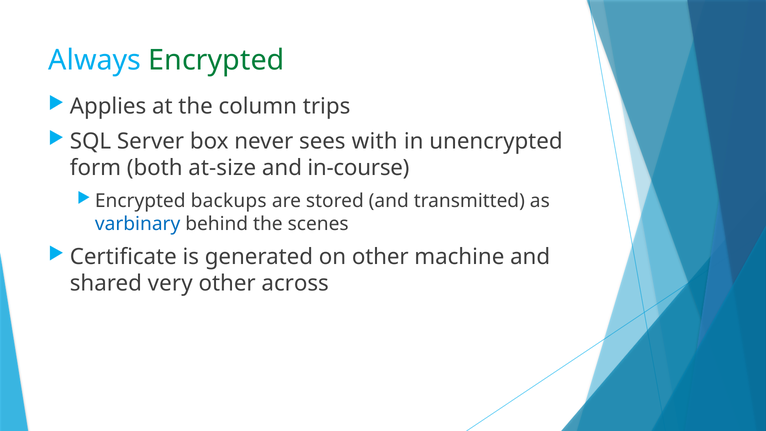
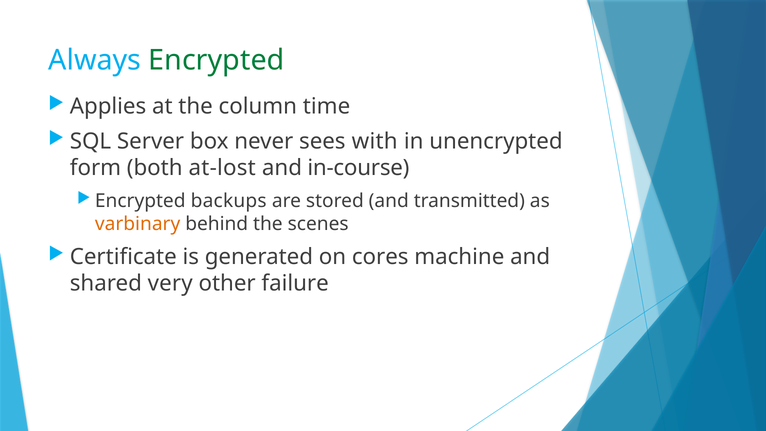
trips: trips -> time (327, 107)
at-size: at-size -> at-lost (222, 168)
varbinary colour: blue -> orange (138, 224)
on other: other -> cores (380, 257)
across: across -> failure (295, 284)
